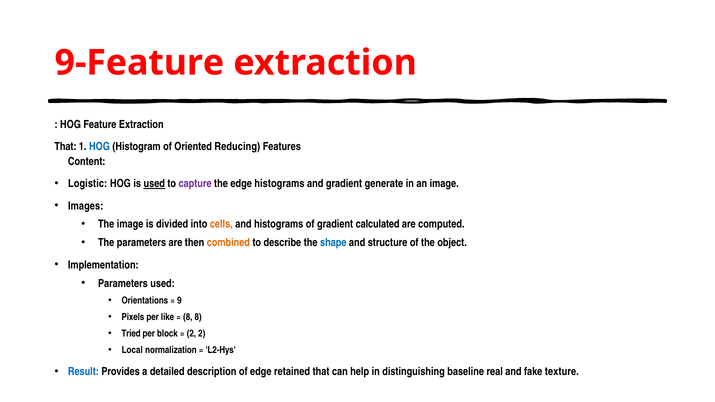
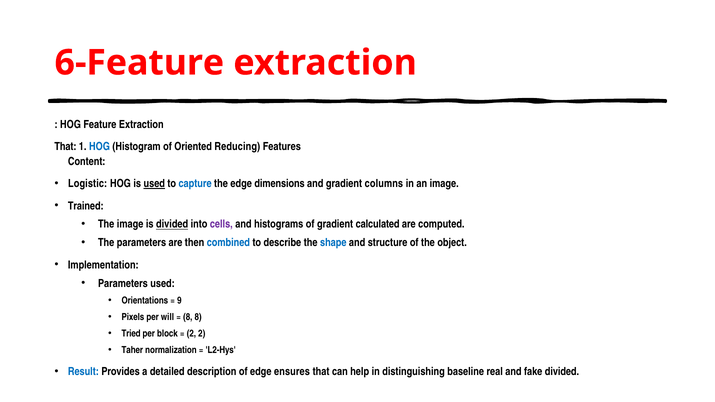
9-Feature: 9-Feature -> 6-Feature (139, 63)
capture colour: purple -> blue (195, 184)
edge histograms: histograms -> dimensions (280, 184)
generate: generate -> columns (384, 184)
Images: Images -> Trained (86, 206)
divided underline: none -> present (172, 224)
cells colour: orange -> purple (221, 224)
combined colour: orange -> blue (228, 243)
like: like -> will (167, 317)
Local: Local -> Taher (132, 350)
retained: retained -> ensures (292, 372)
fake texture: texture -> divided (562, 372)
